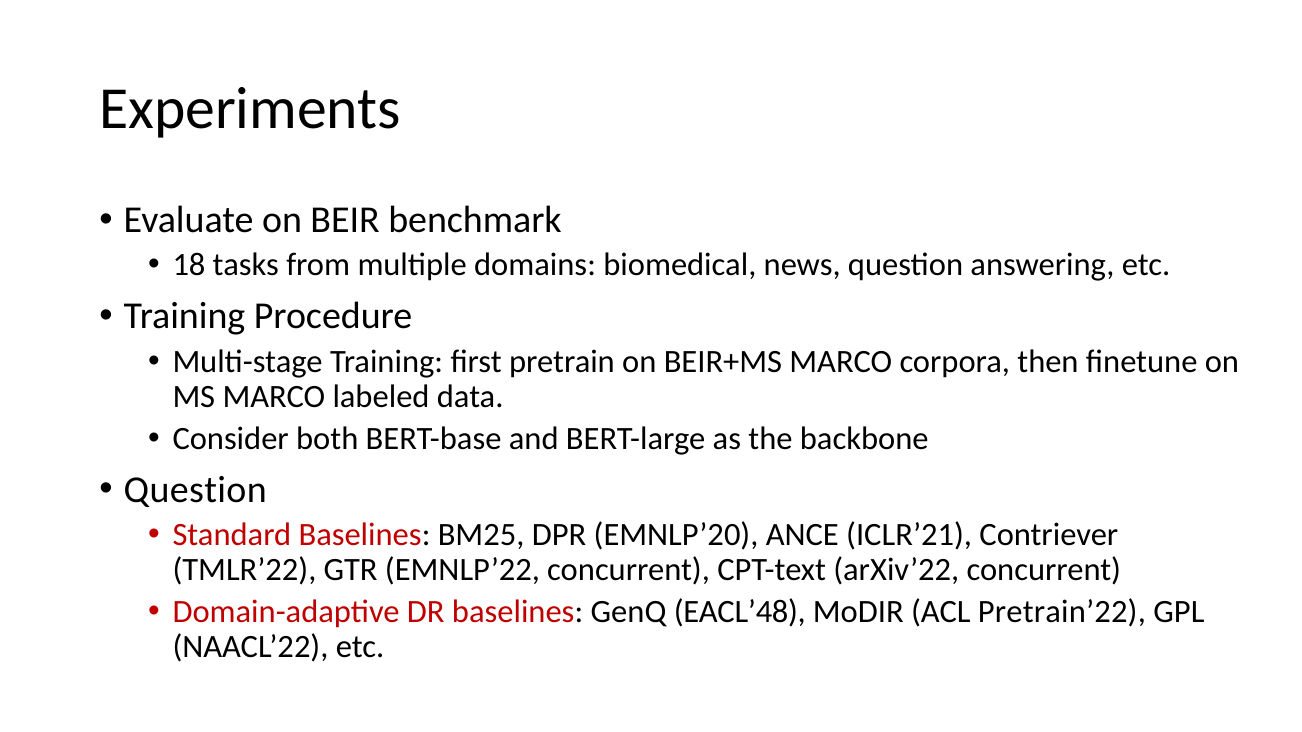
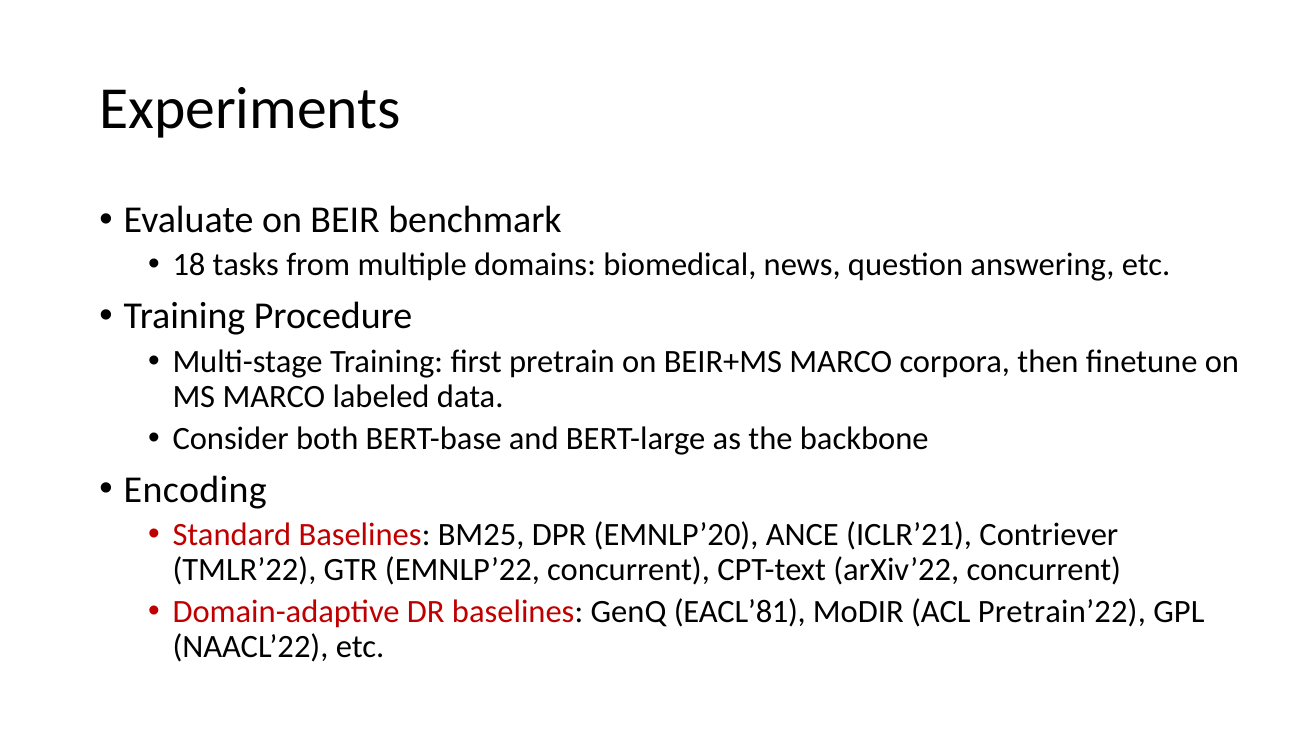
Question: Question -> Encoding (195, 490)
EACL’48: EACL’48 -> EACL’81 (740, 612)
